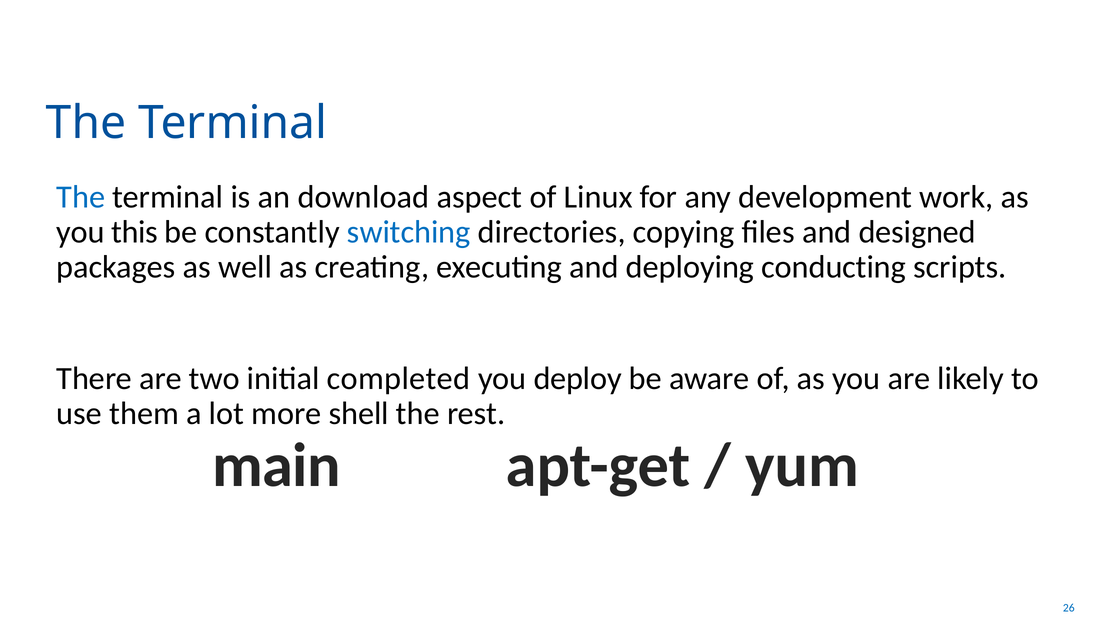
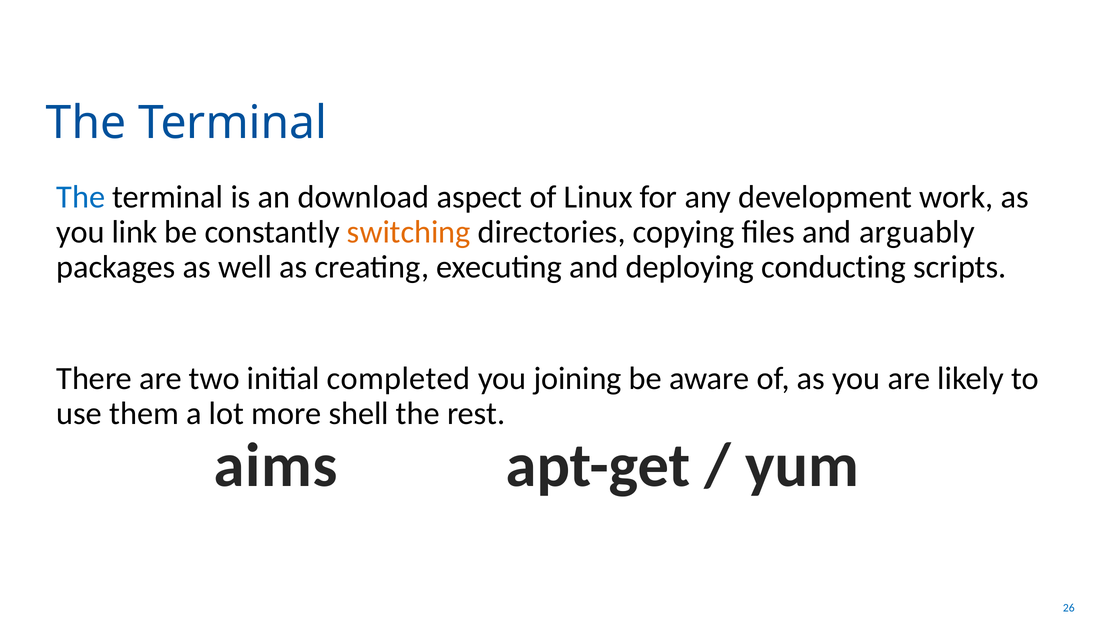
this: this -> link (135, 232)
switching colour: blue -> orange (409, 232)
designed: designed -> arguably (917, 232)
deploy: deploy -> joining (578, 378)
main: main -> aims (276, 466)
